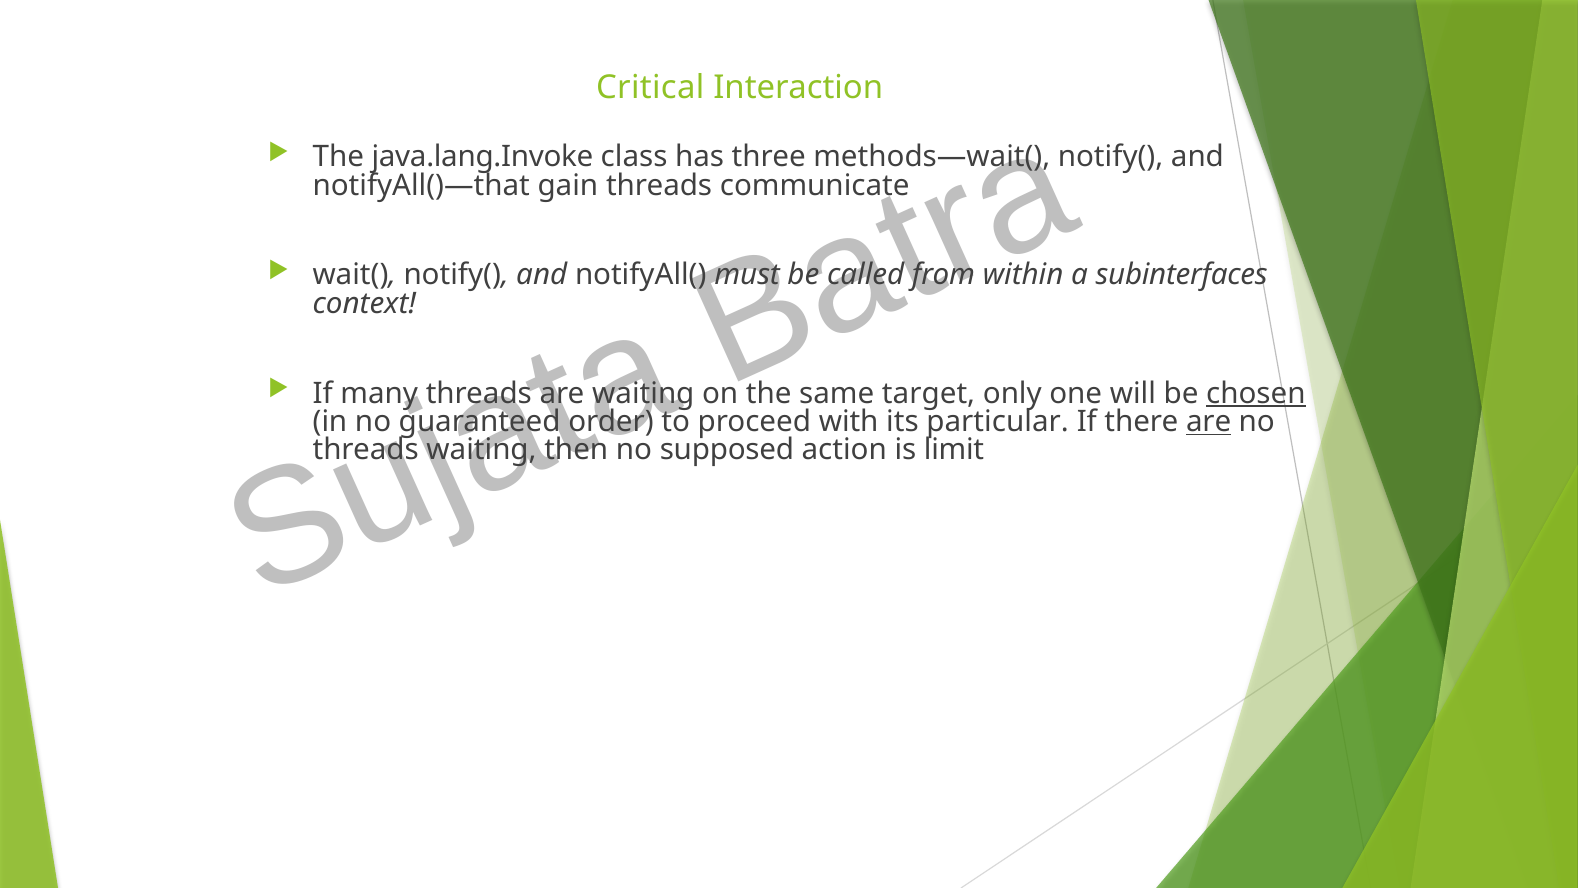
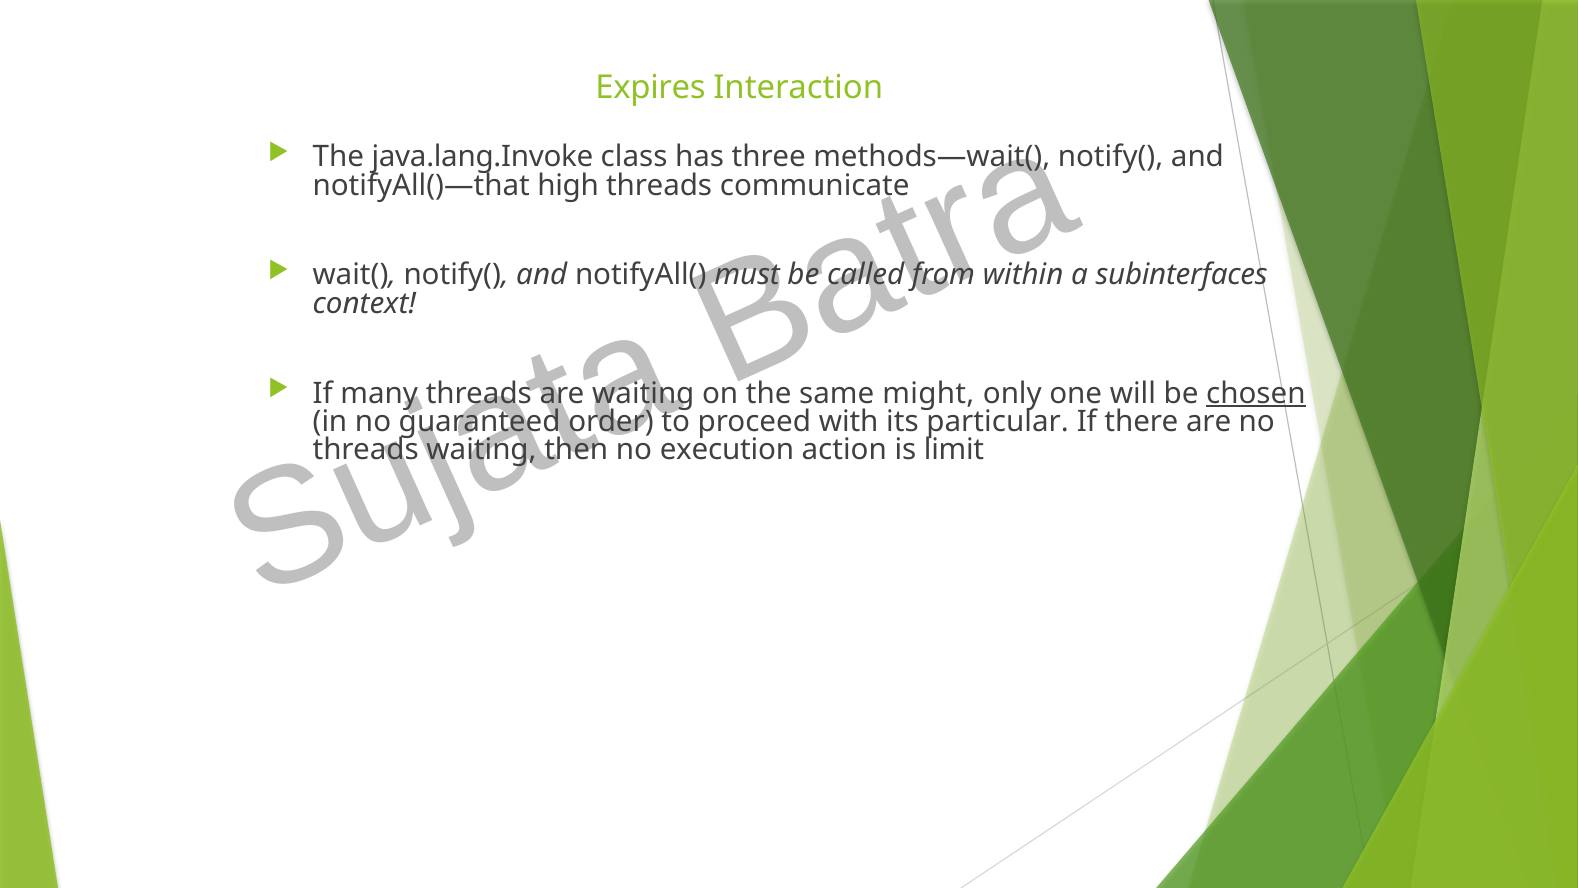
Critical: Critical -> Expires (650, 87)
gain: gain -> high (568, 185)
target: target -> might (928, 393)
are underline: present -> none (1209, 422)
supposed: supposed -> execution (727, 450)
